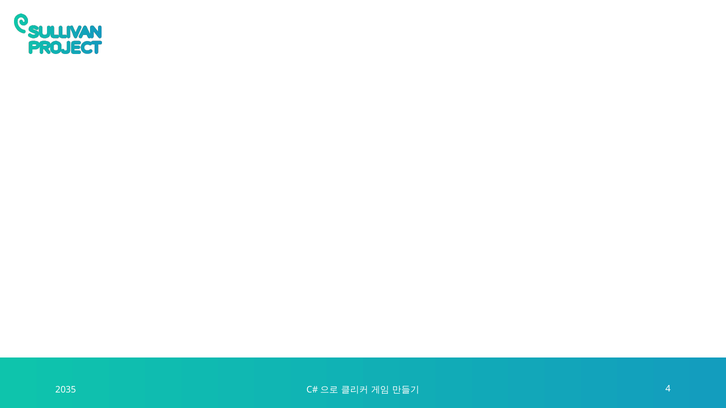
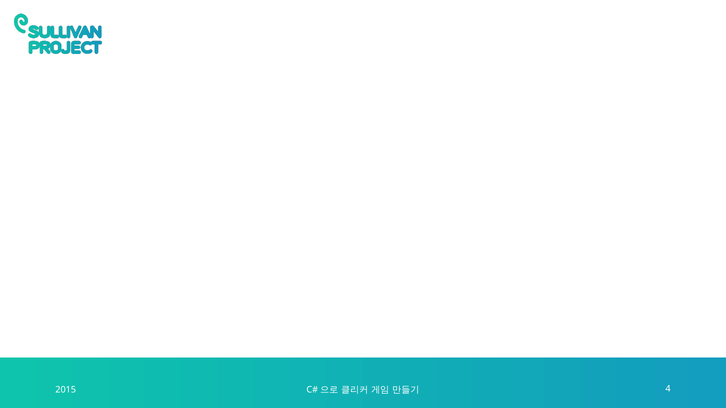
2035: 2035 -> 2015 (66, 390)
